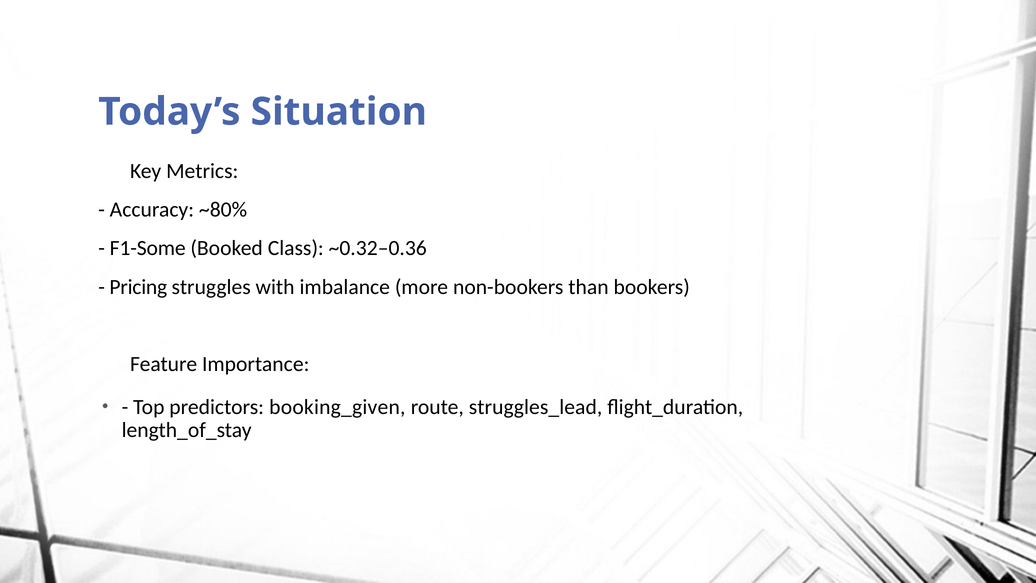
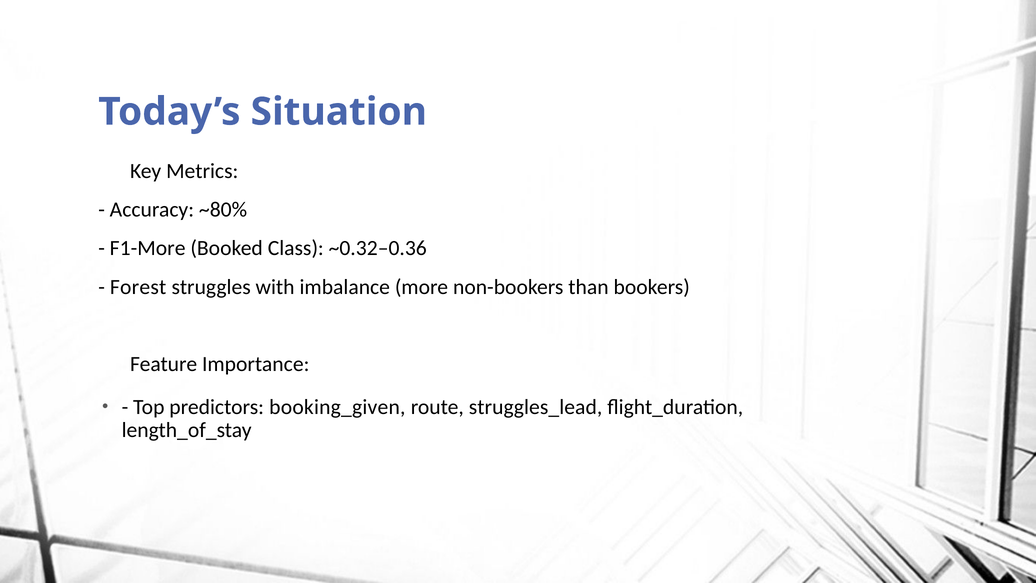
F1-Some: F1-Some -> F1-More (148, 248)
Pricing: Pricing -> Forest (138, 287)
